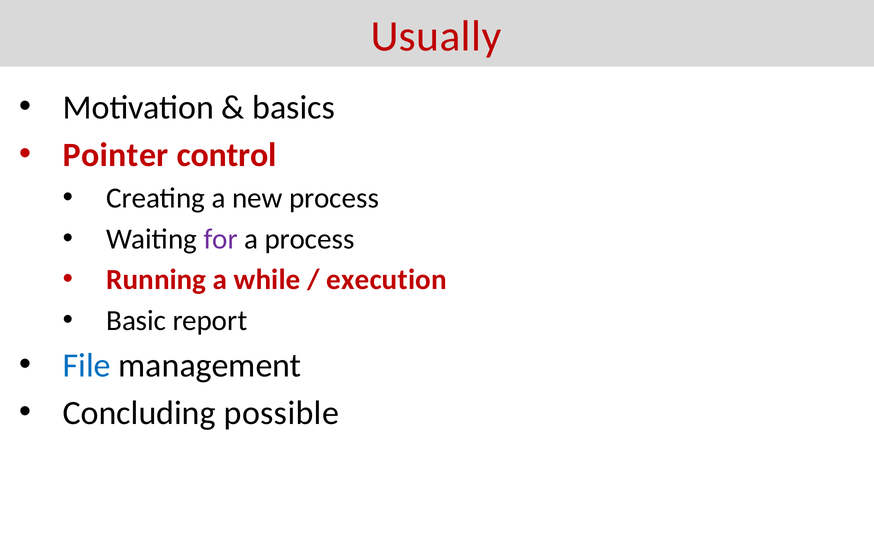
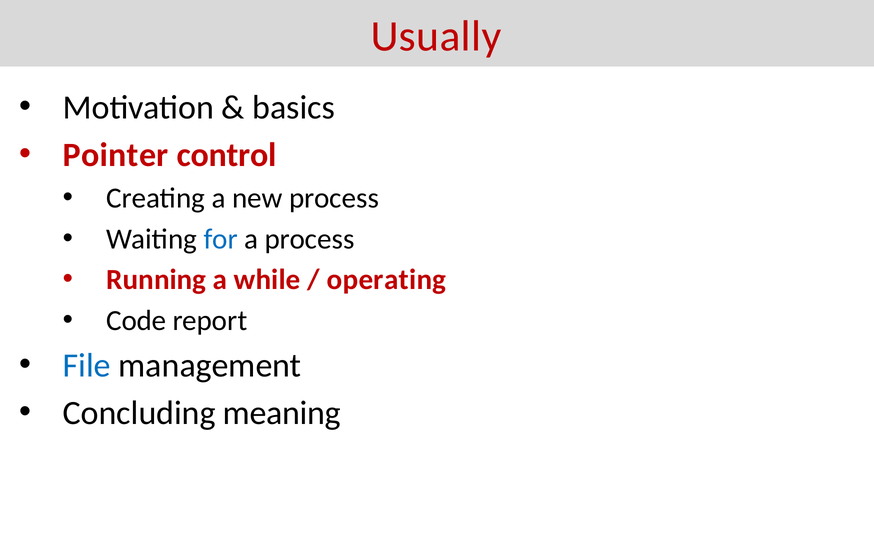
for colour: purple -> blue (221, 239)
execution: execution -> operating (386, 280)
Basic: Basic -> Code (136, 321)
possible: possible -> meaning (282, 413)
